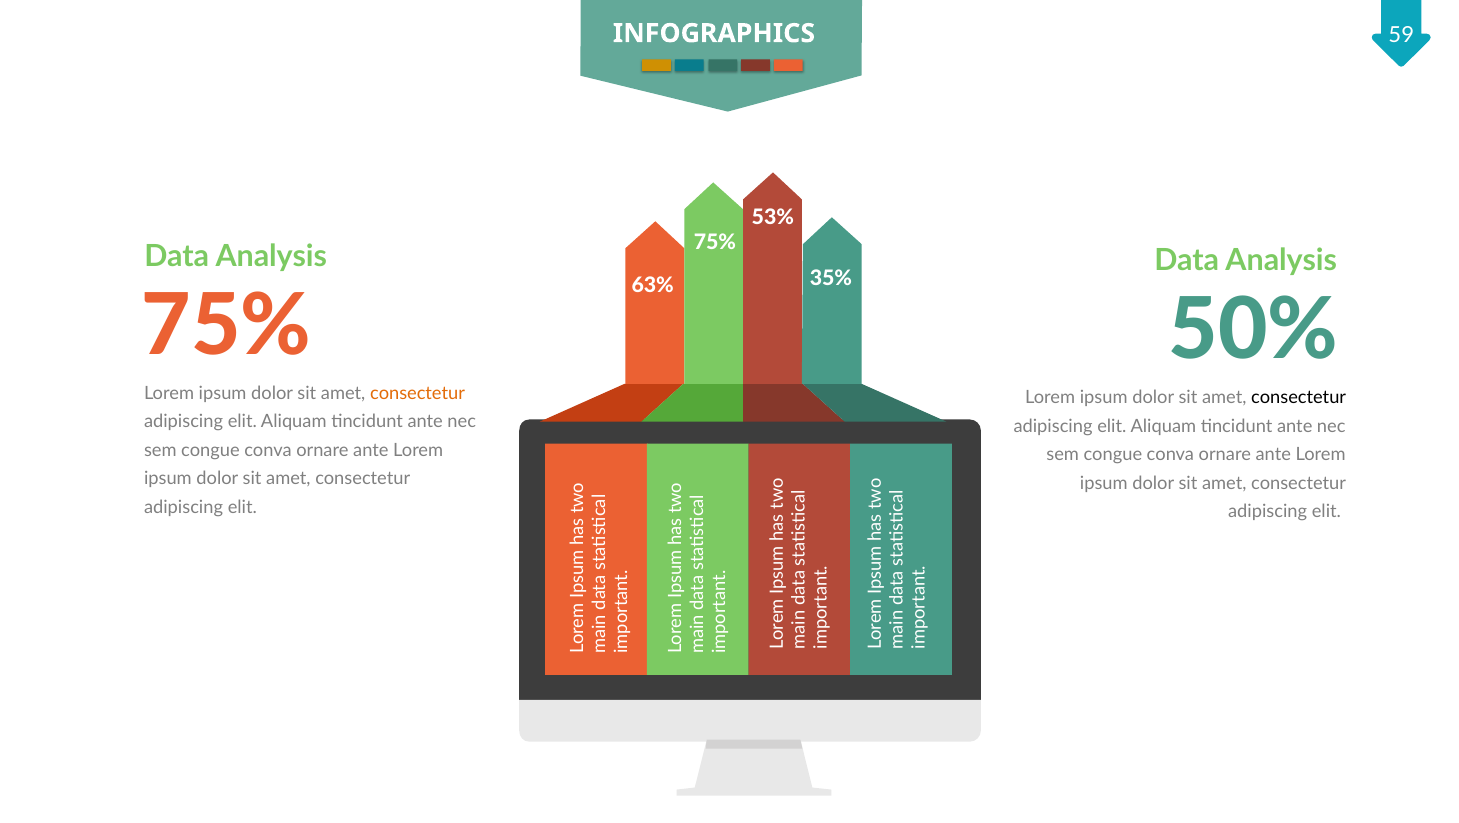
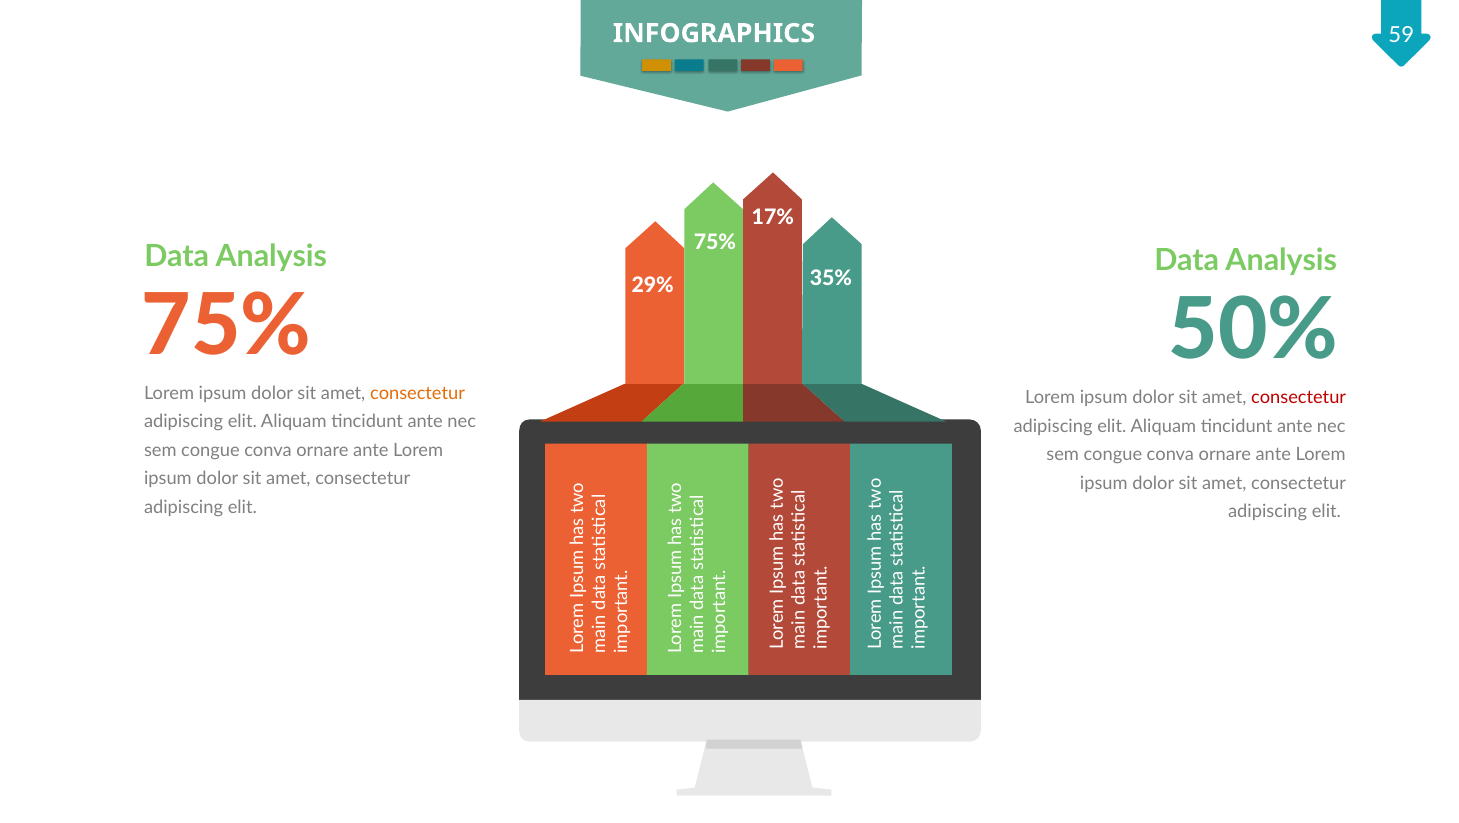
53%: 53% -> 17% (773, 217)
63%: 63% -> 29% (653, 285)
consectetur colour: black -> red (1299, 398)
